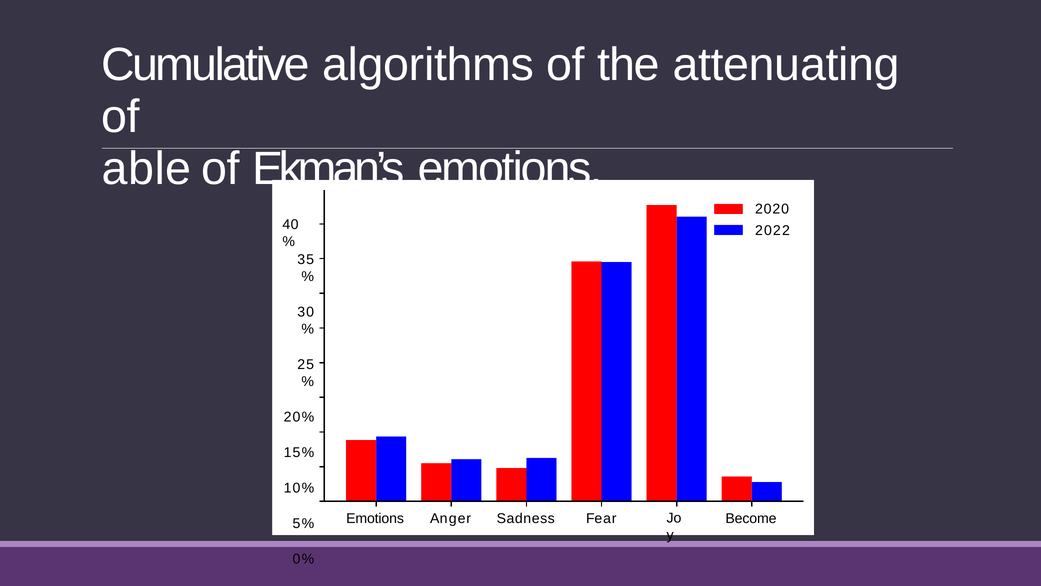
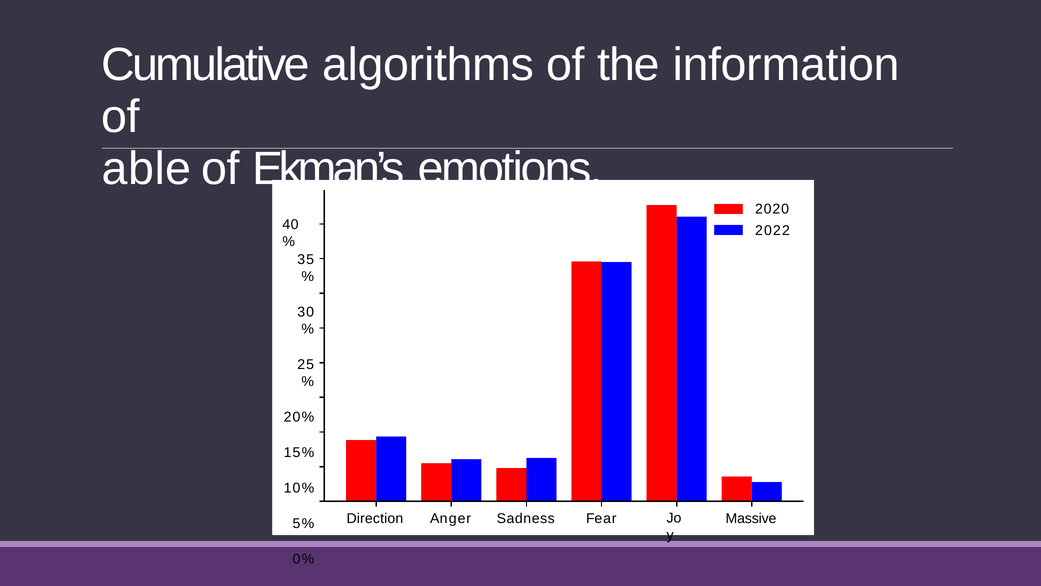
attenuating: attenuating -> information (786, 65)
Emotions: Emotions -> Direction (375, 518)
Become: Become -> Massive (751, 518)
